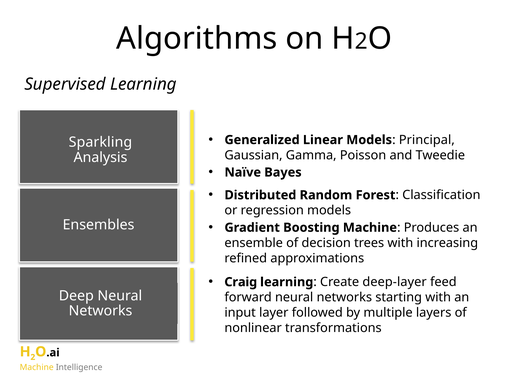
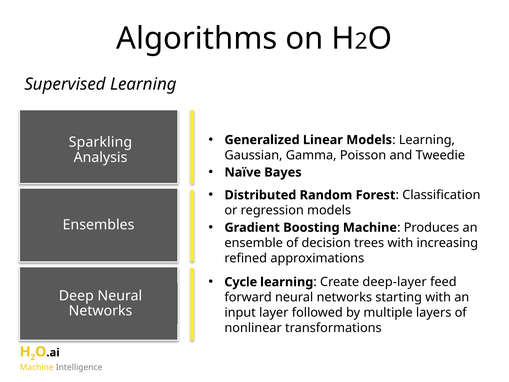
Principal: Principal -> Learning (427, 140)
Craig: Craig -> Cycle (241, 282)
